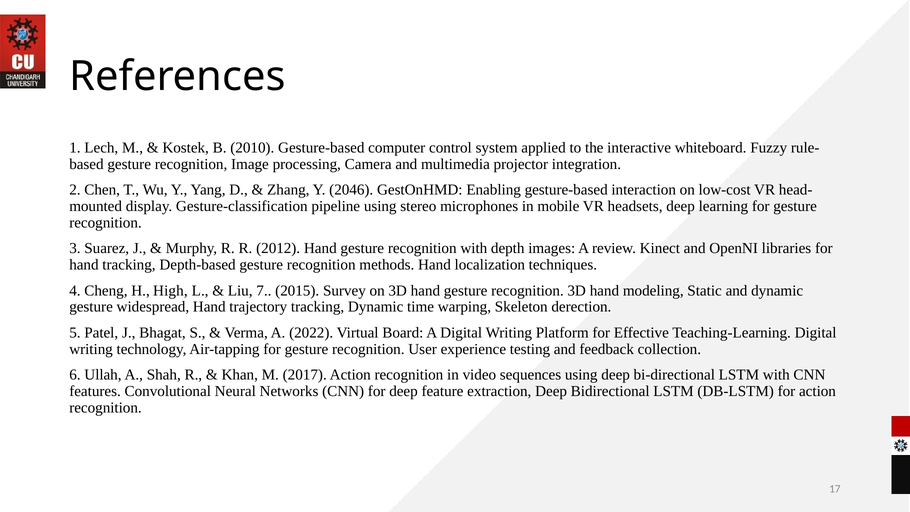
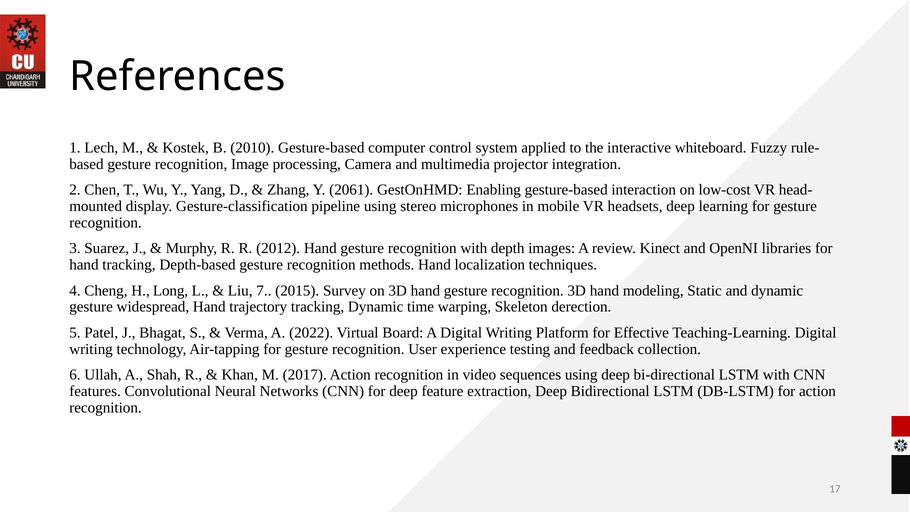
2046: 2046 -> 2061 (351, 190)
High: High -> Long (171, 291)
